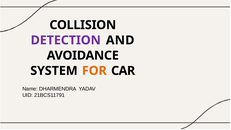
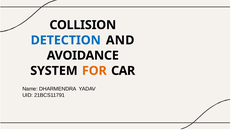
DETECTION colour: purple -> blue (66, 40)
